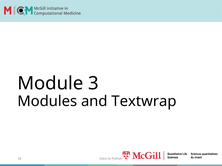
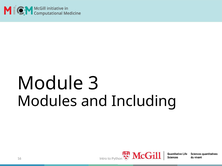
Textwrap: Textwrap -> Including (144, 102)
